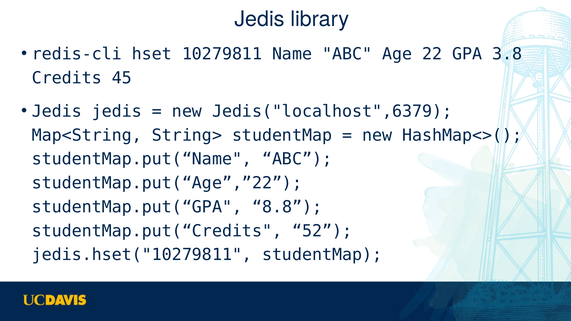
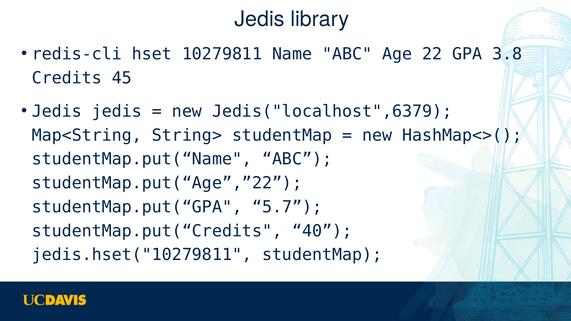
8.8: 8.8 -> 5.7 (287, 207)
52: 52 -> 40 (322, 231)
